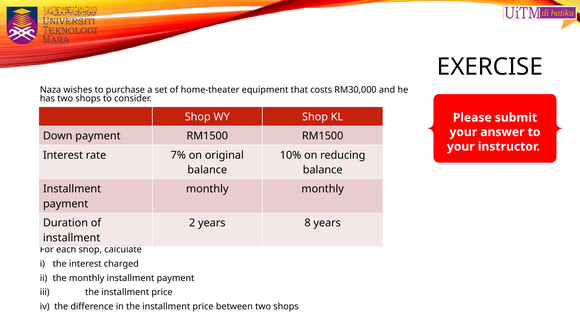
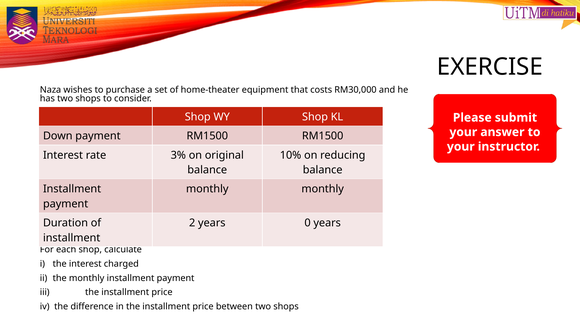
7%: 7% -> 3% (178, 155)
8: 8 -> 0 (308, 223)
